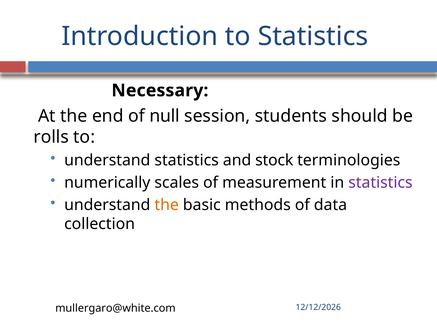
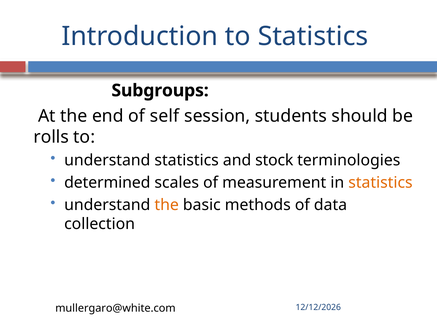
Necessary: Necessary -> Subgroups (160, 90)
null: null -> self (164, 116)
numerically: numerically -> determined (107, 183)
statistics colour: purple -> orange (380, 183)
